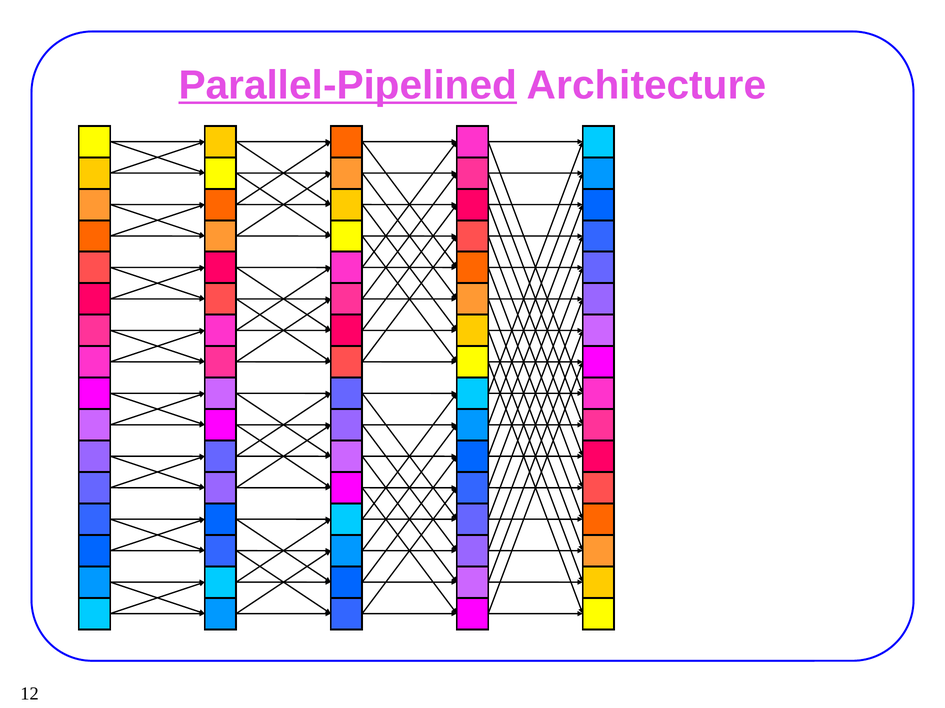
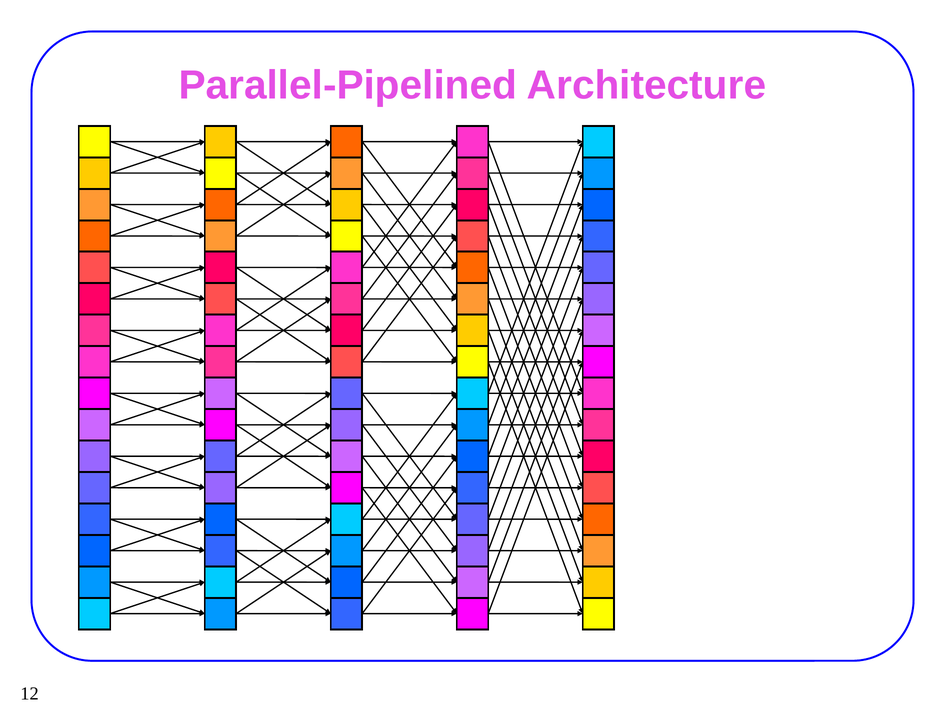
Parallel-Pipelined underline: present -> none (348, 85)
